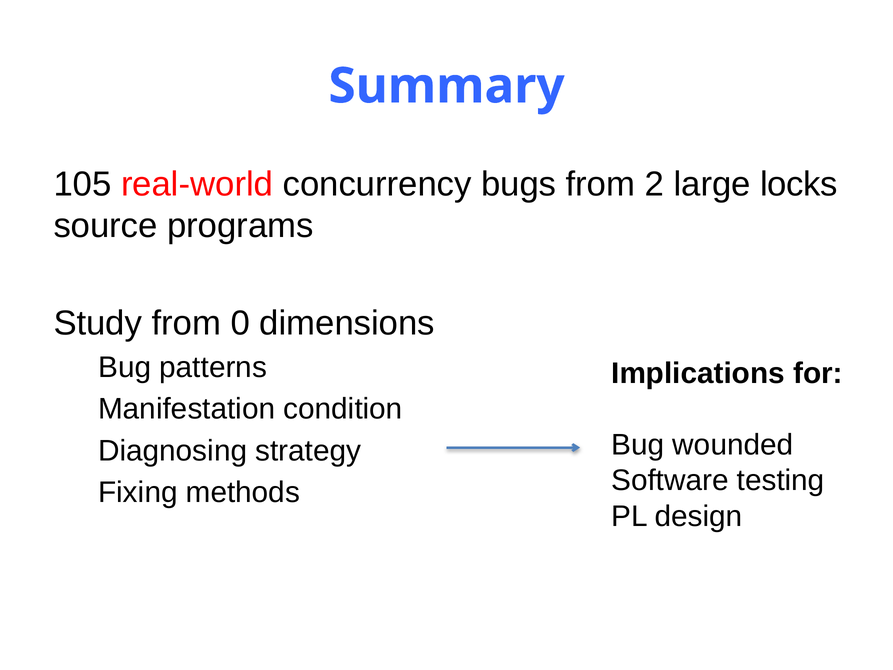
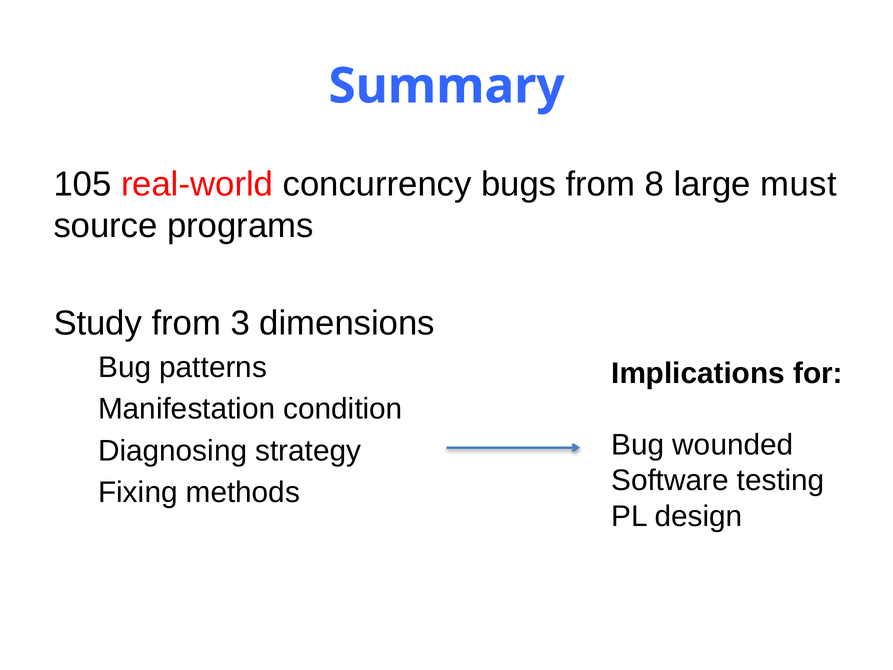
2: 2 -> 8 (654, 184)
locks: locks -> must (799, 184)
0: 0 -> 3 (240, 323)
